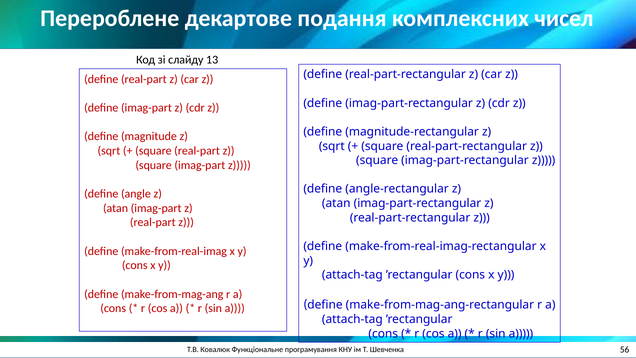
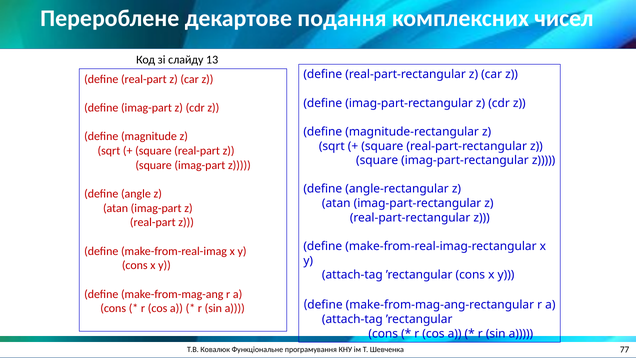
56: 56 -> 77 (625, 350)
